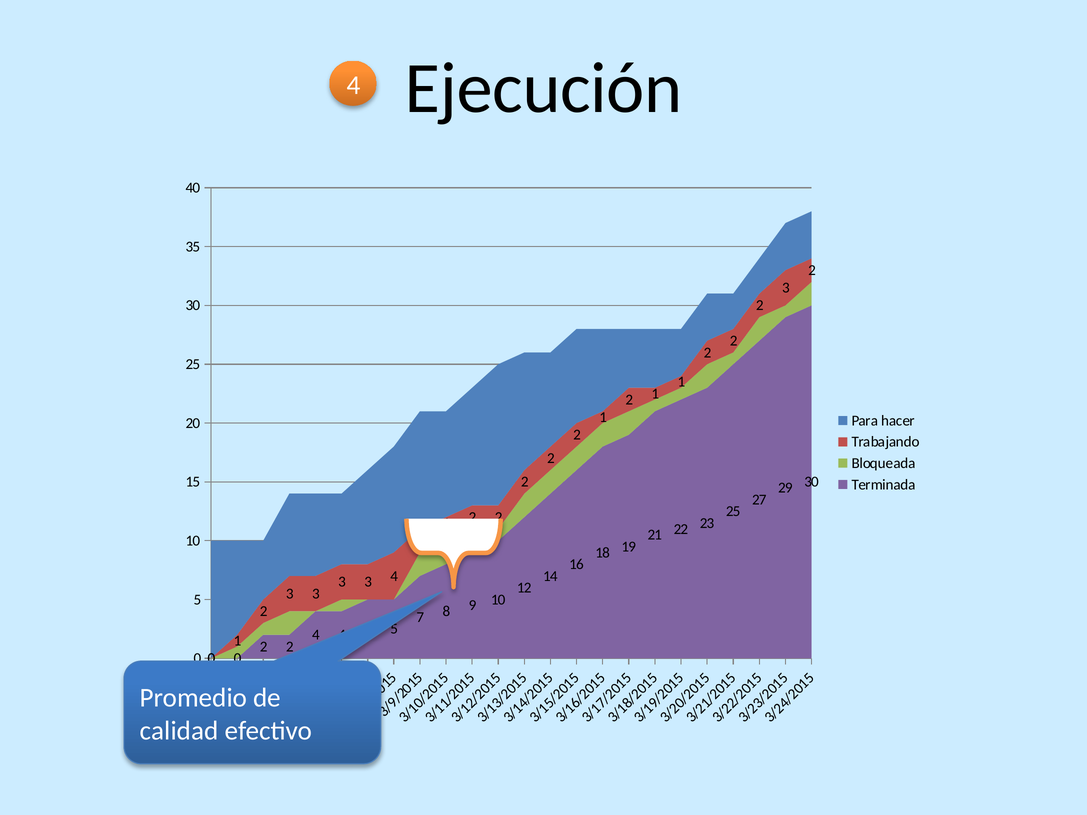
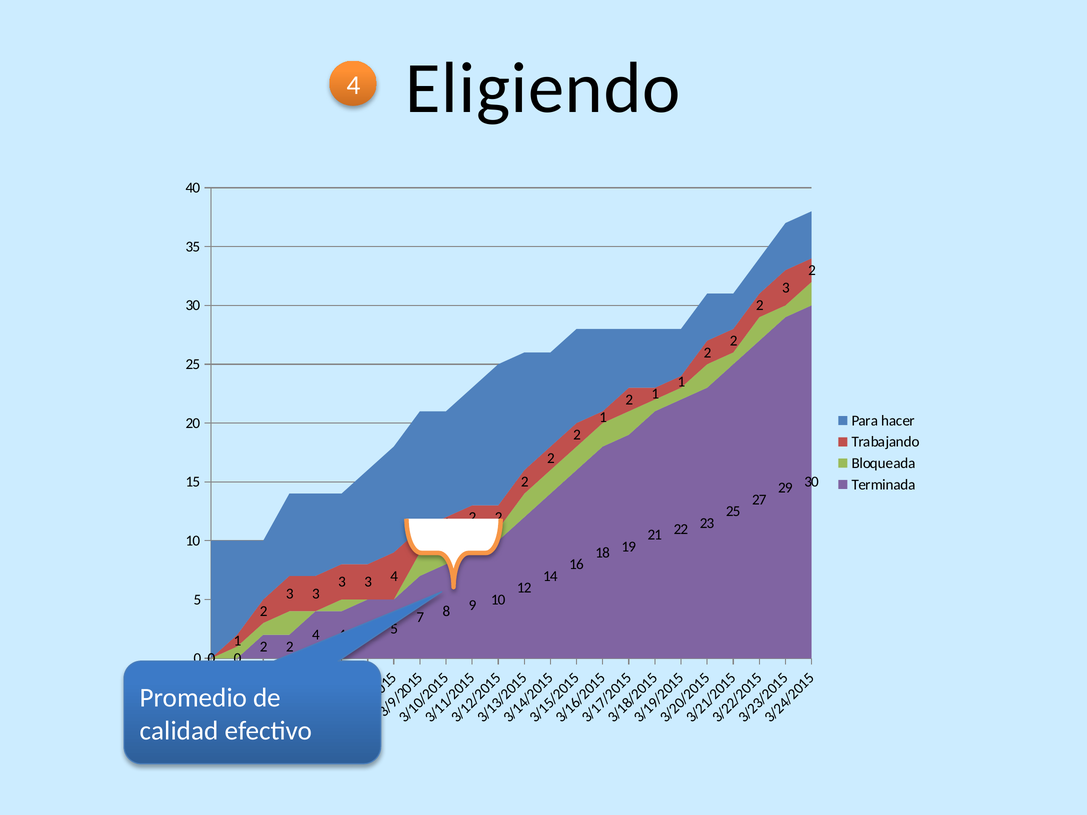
Ejecución: Ejecución -> Eligiendo (543, 88)
